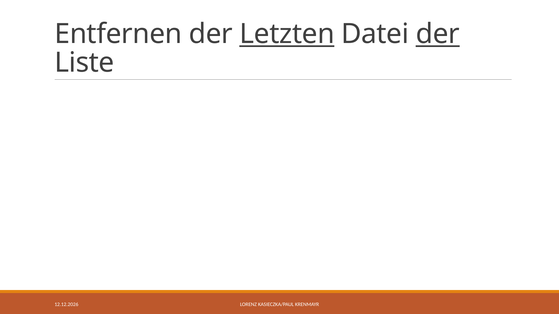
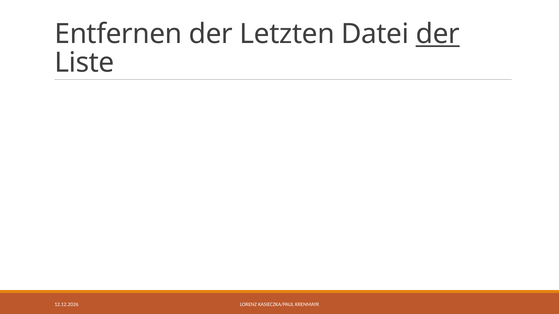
Letzten underline: present -> none (287, 34)
